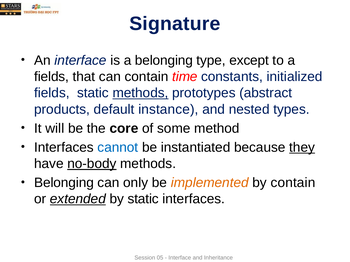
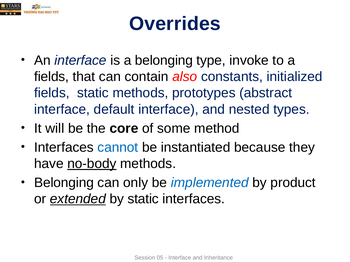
Signature: Signature -> Overrides (175, 24)
except: except -> invoke (249, 60)
time: time -> also (185, 77)
methods underline: present -> none (140, 93)
products: products -> interface (62, 109)
default instance: instance -> interface (168, 109)
they underline: present -> none (302, 148)
implemented colour: orange -> blue (210, 183)
by contain: contain -> product (293, 183)
